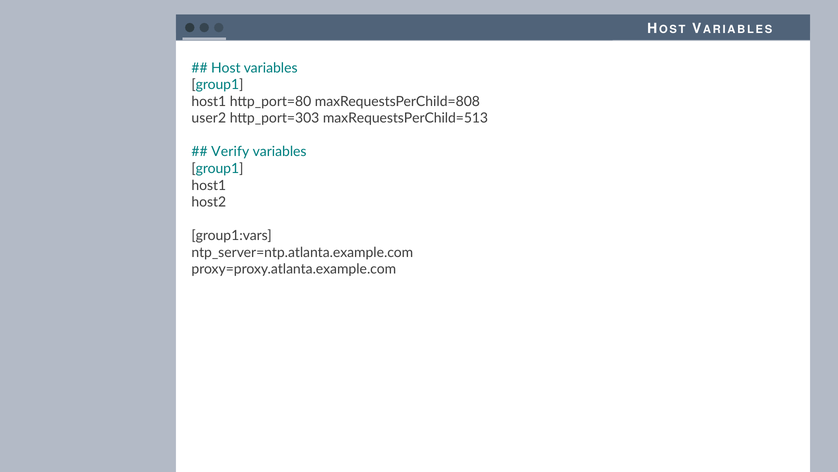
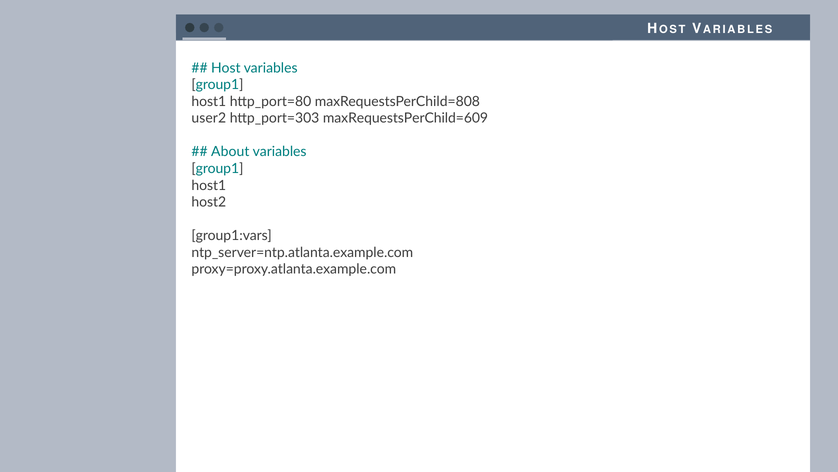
maxRequestsPerChild=513: maxRequestsPerChild=513 -> maxRequestsPerChild=609 (405, 118)
Verify: Verify -> About (230, 152)
